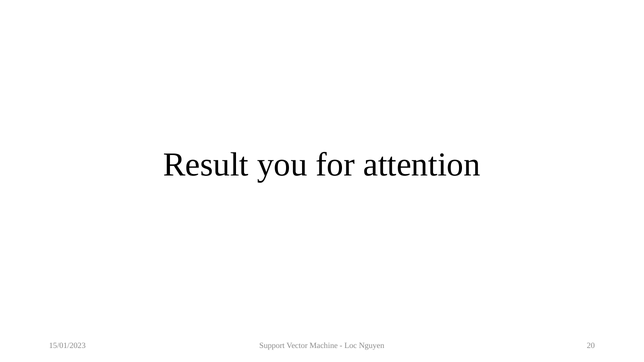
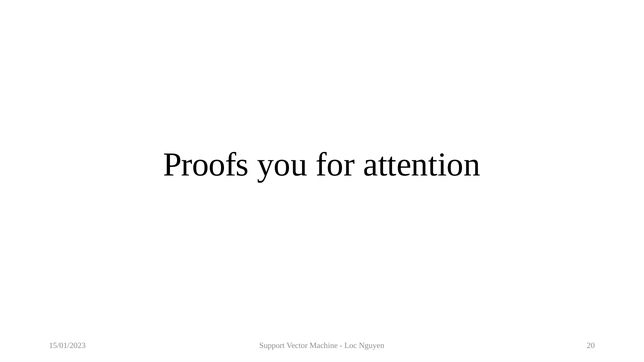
Result: Result -> Proofs (206, 165)
